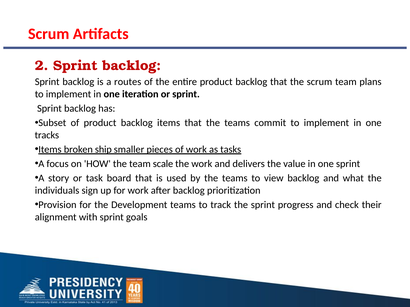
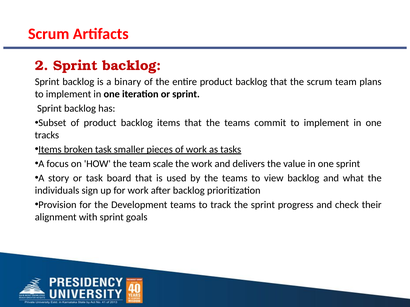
routes: routes -> binary (128, 82)
broken ship: ship -> task (103, 150)
